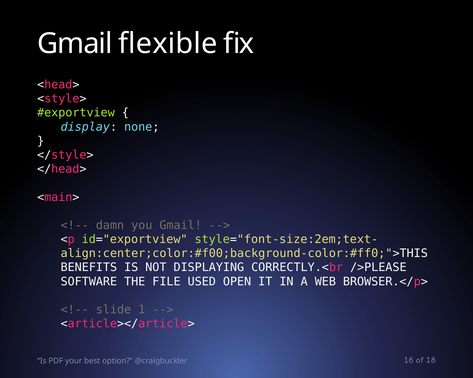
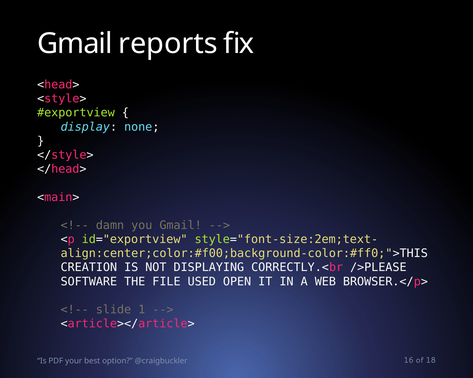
flexible: flexible -> reports (168, 44)
BENEFITS: BENEFITS -> CREATION (89, 268)
